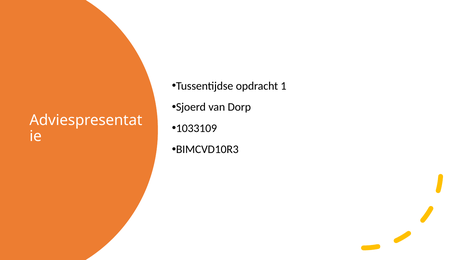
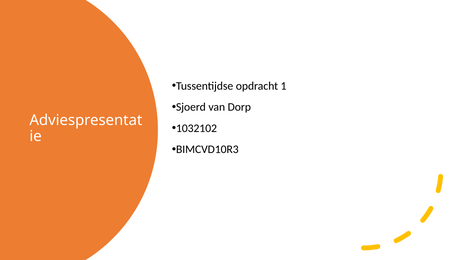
1033109: 1033109 -> 1032102 (196, 128)
